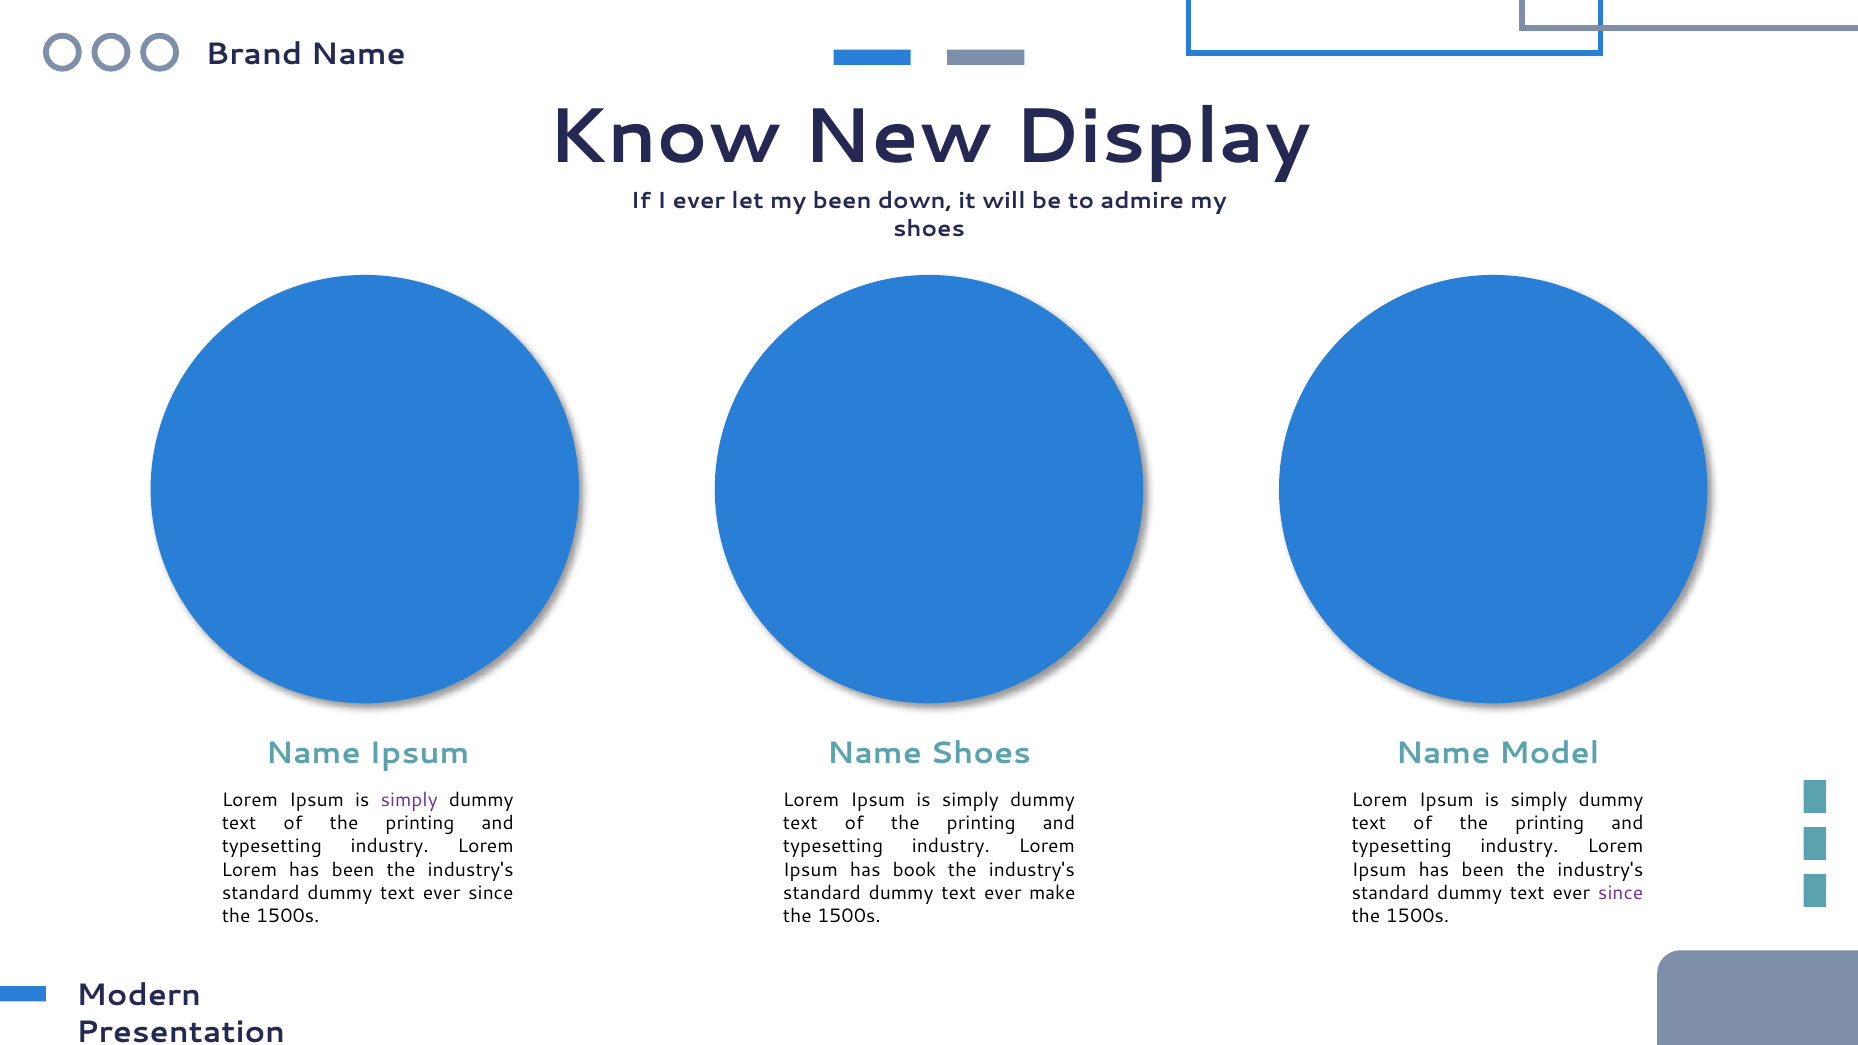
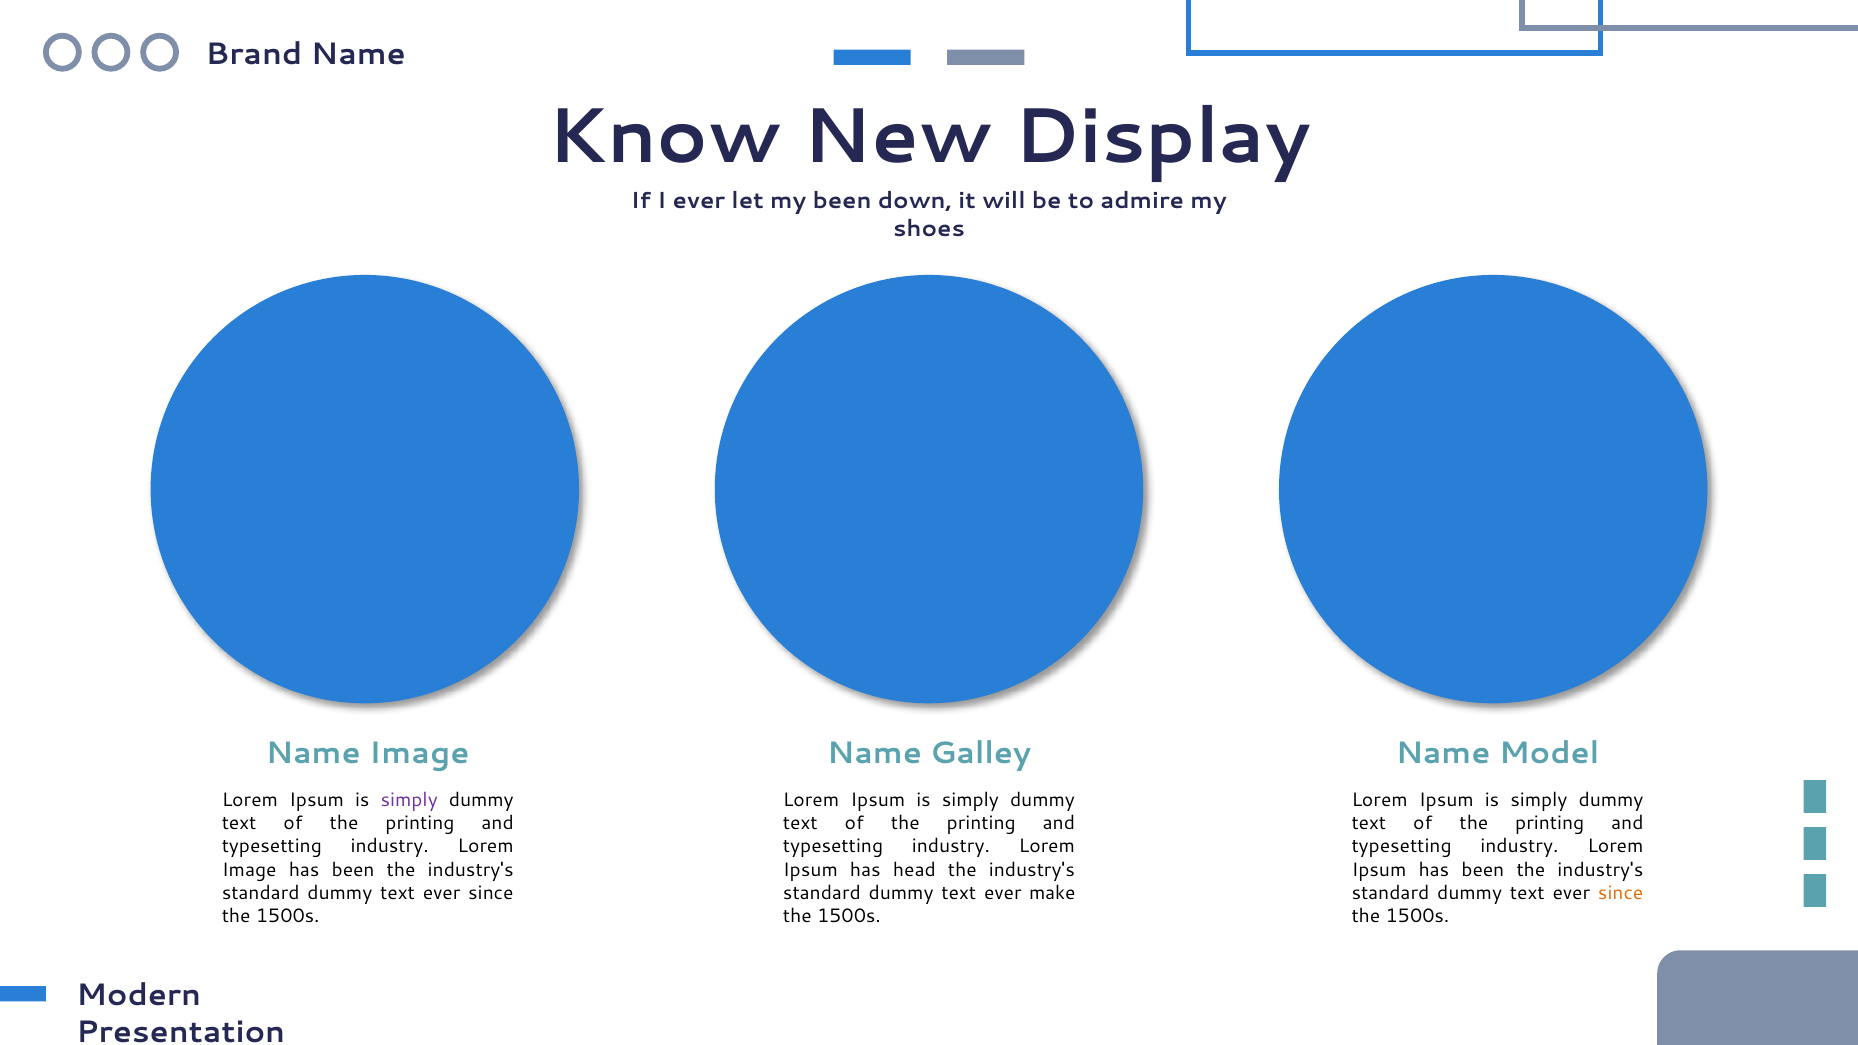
Name Ipsum: Ipsum -> Image (419, 754)
Name Shoes: Shoes -> Galley (981, 754)
Lorem: Lorem -> Image (249, 870)
book: book -> head (914, 870)
since colour: purple -> orange (1621, 893)
